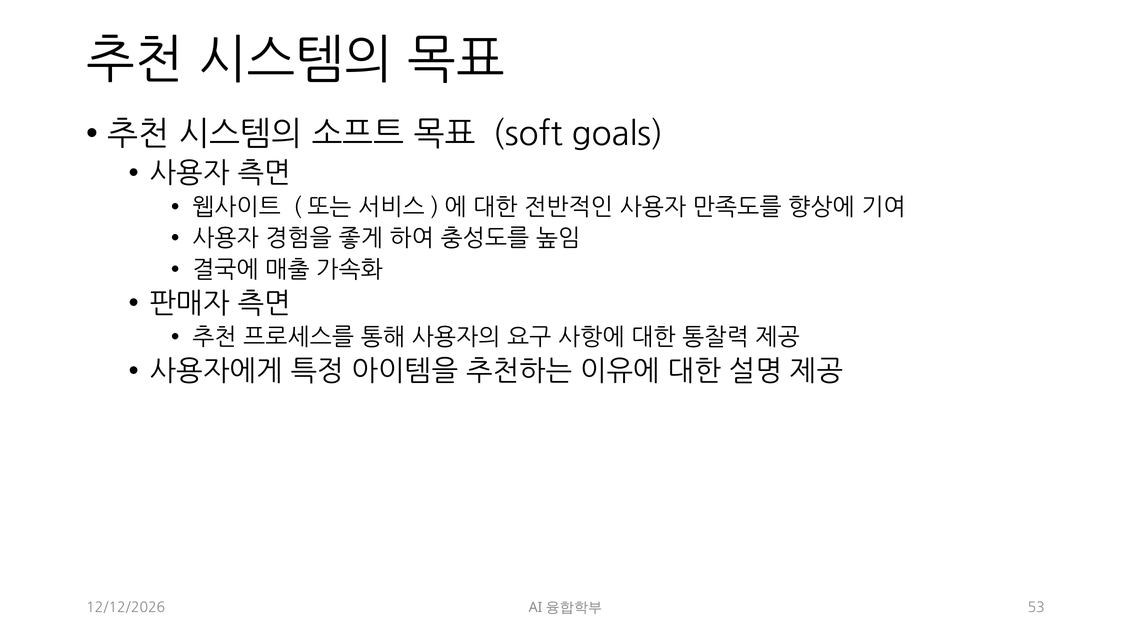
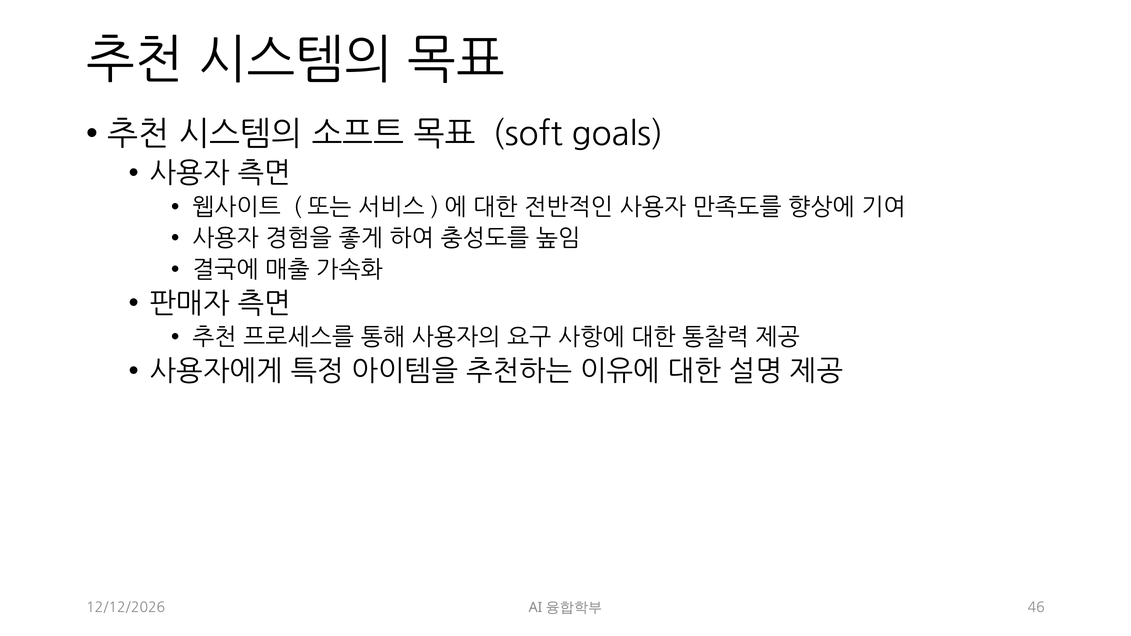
53: 53 -> 46 (1036, 608)
